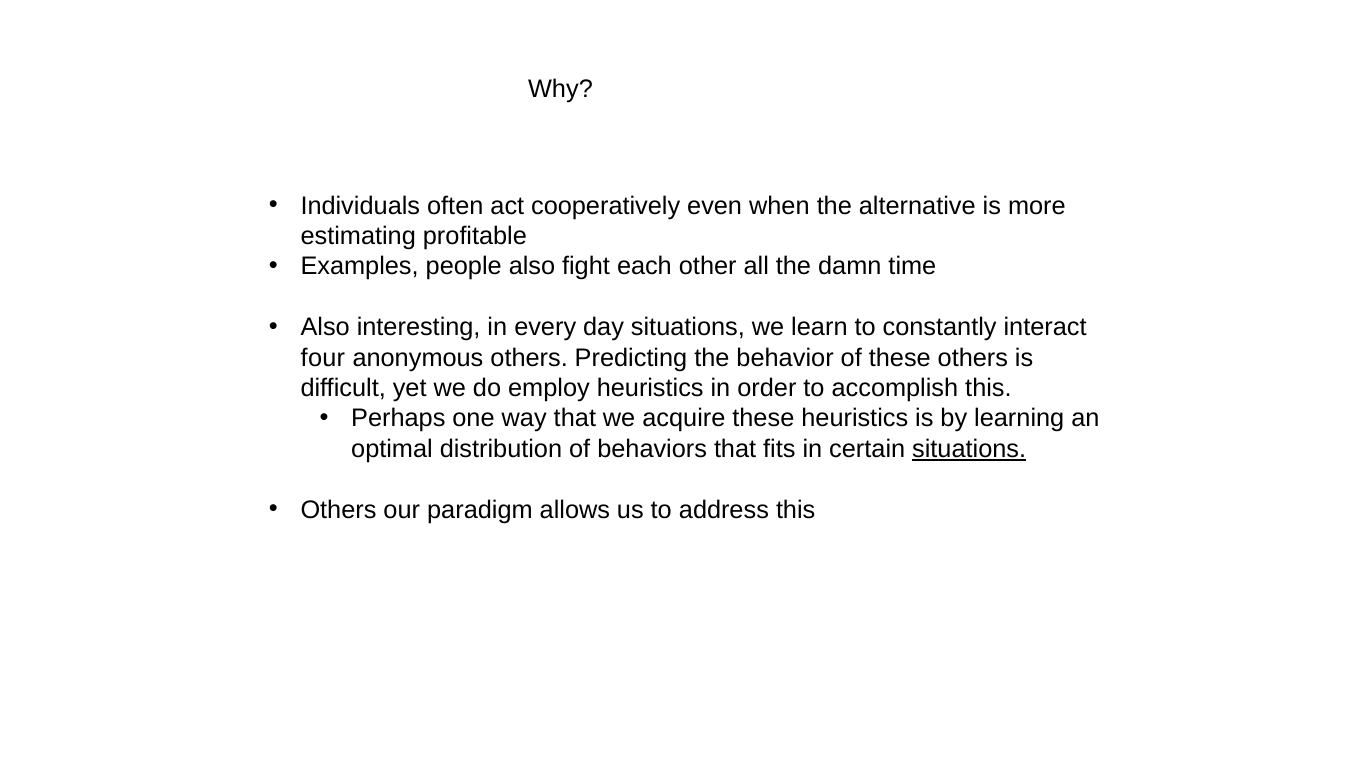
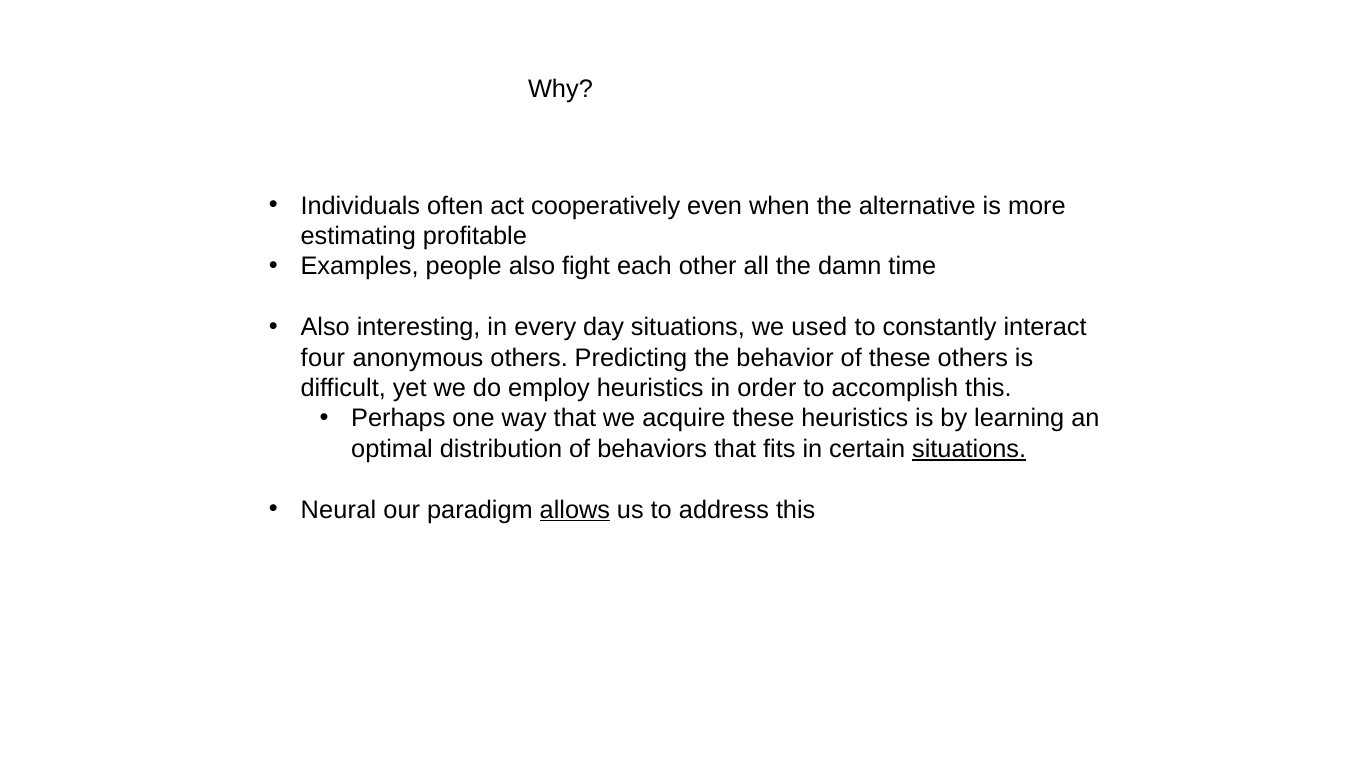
learn: learn -> used (819, 327)
Others: Others -> Neural (338, 510)
allows underline: none -> present (575, 510)
